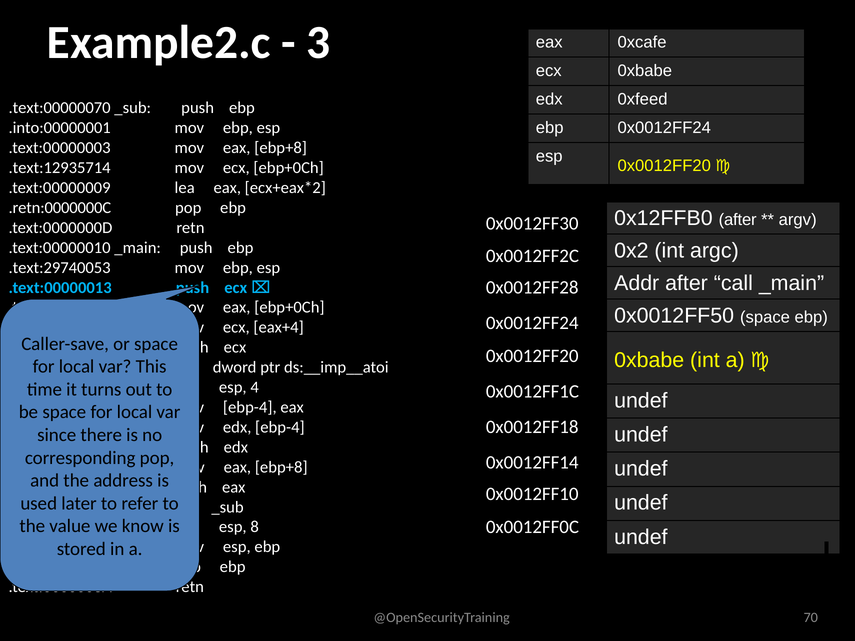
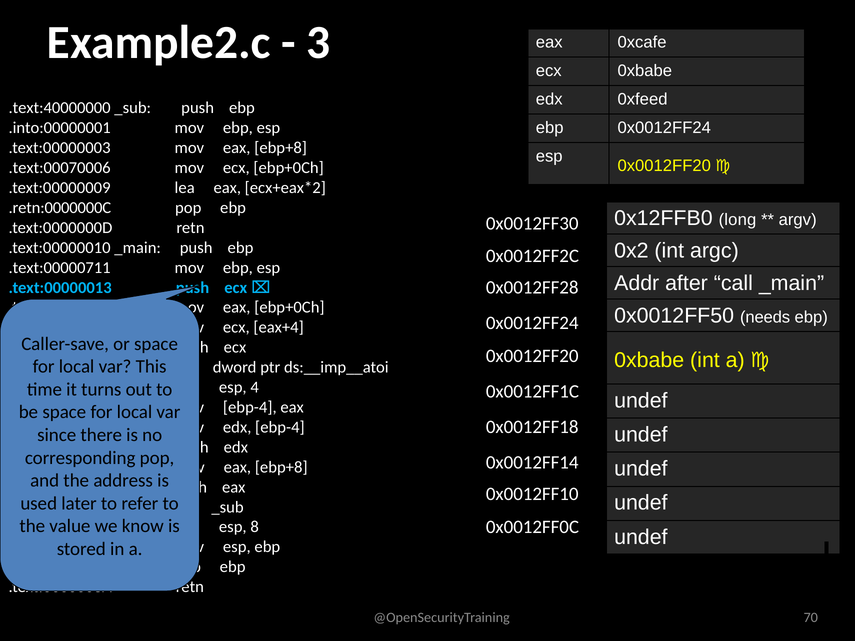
.text:00000070: .text:00000070 -> .text:40000000 (60, 108)
.text:12935714: .text:12935714 -> .text:00070006 (60, 168)
0x12FFB0 after: after -> long (737, 220)
.text:29740053: .text:29740053 -> .text:00000711 (60, 268)
0x0012FF50 space: space -> needs (765, 317)
